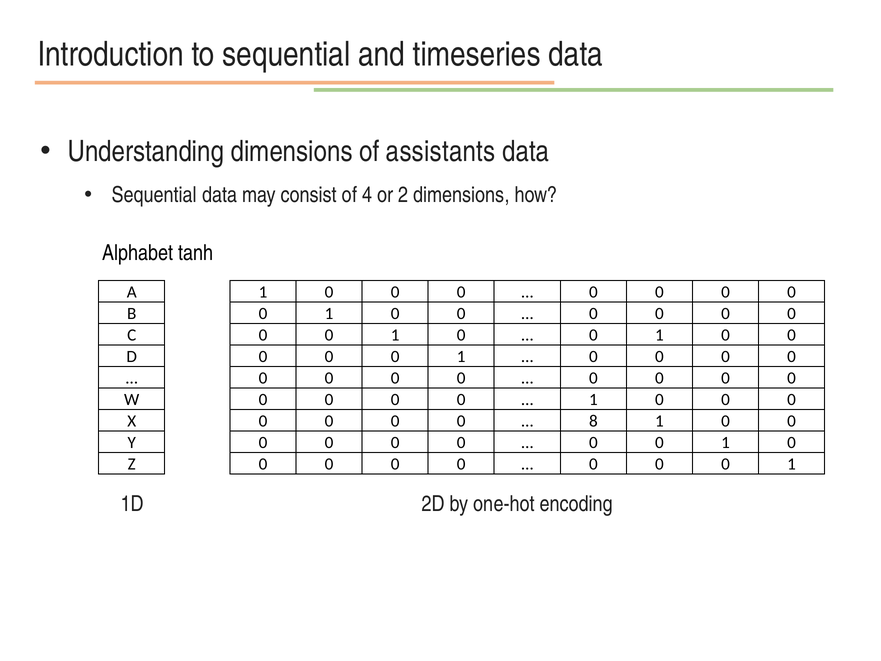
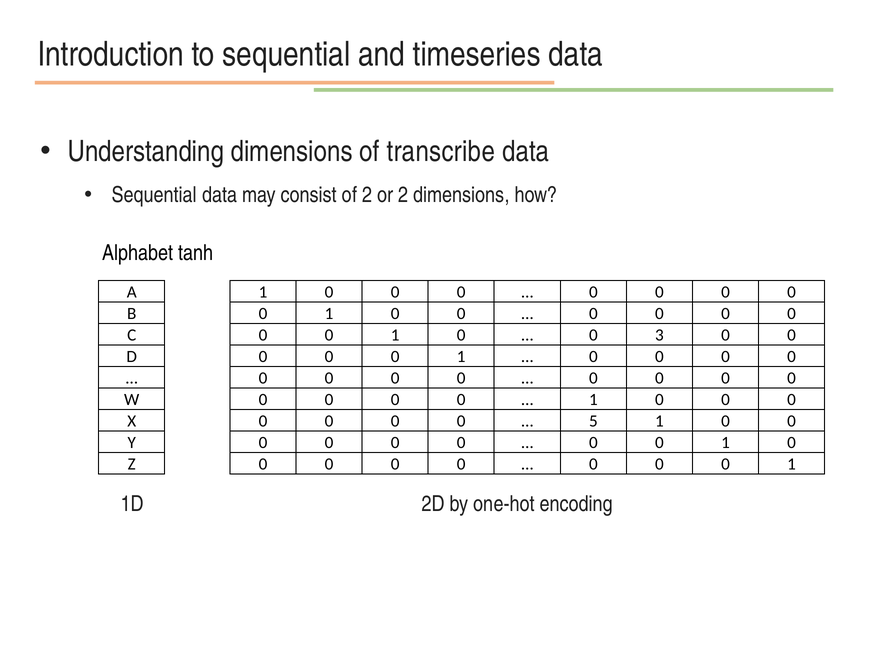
assistants: assistants -> transcribe (441, 151)
of 4: 4 -> 2 (367, 195)
1: 1 -> 3 (659, 335)
8: 8 -> 5 (593, 421)
